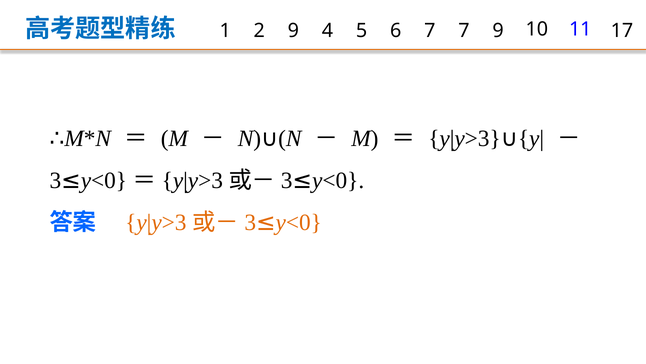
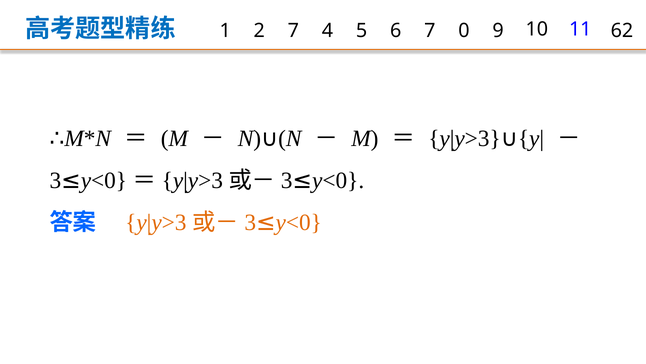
2 9: 9 -> 7 (293, 31)
7 7: 7 -> 0 (464, 31)
17: 17 -> 62 (622, 31)
